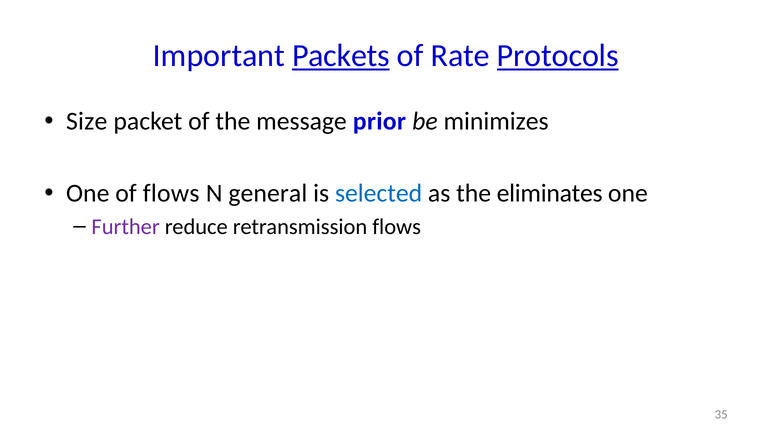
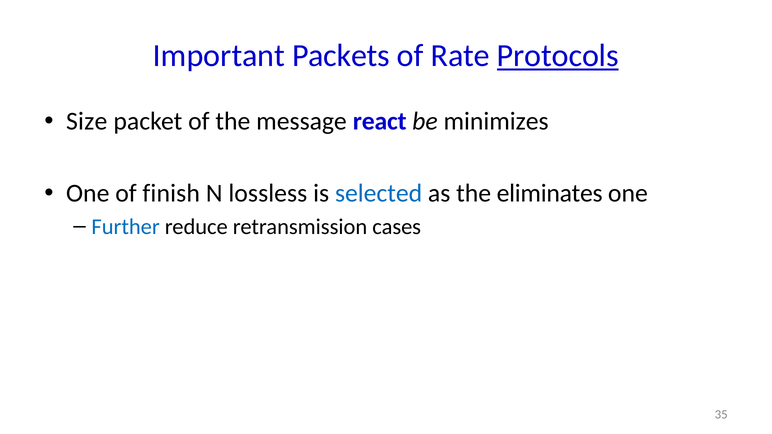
Packets underline: present -> none (341, 56)
prior: prior -> react (380, 121)
of flows: flows -> finish (171, 194)
general: general -> lossless (268, 194)
Further colour: purple -> blue (126, 227)
retransmission flows: flows -> cases (397, 227)
